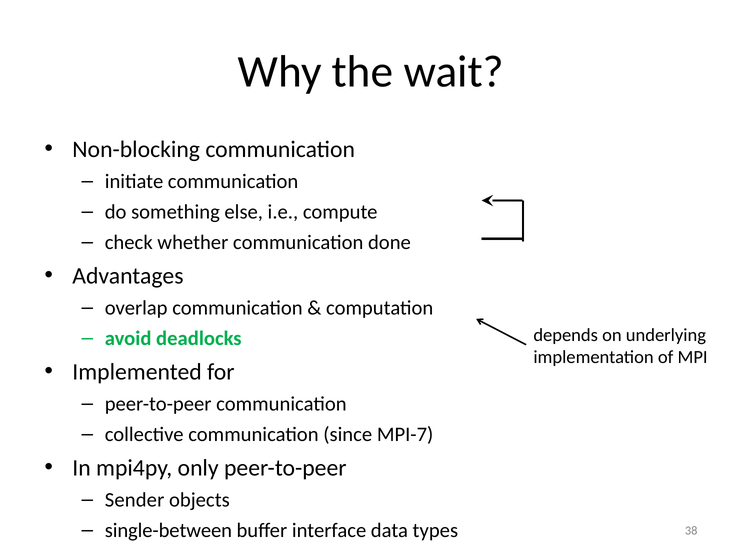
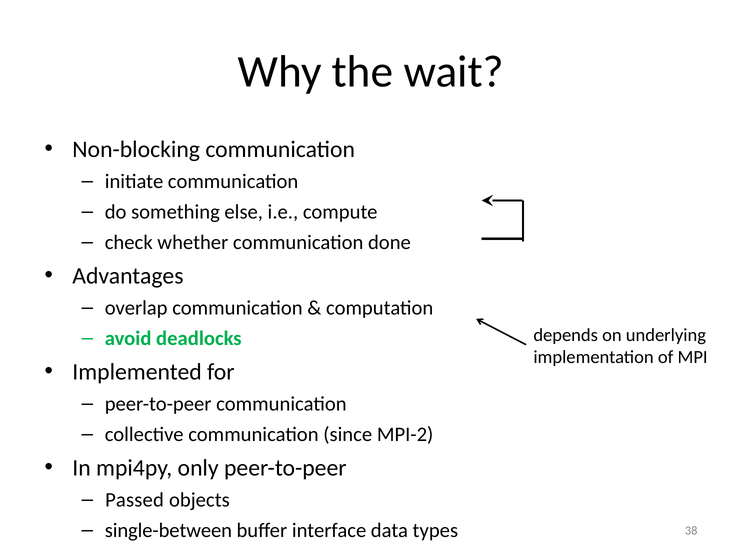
MPI-7: MPI-7 -> MPI-2 (405, 435)
Sender: Sender -> Passed (135, 500)
